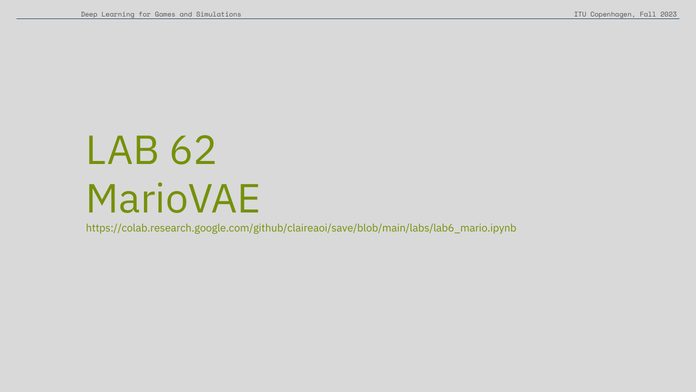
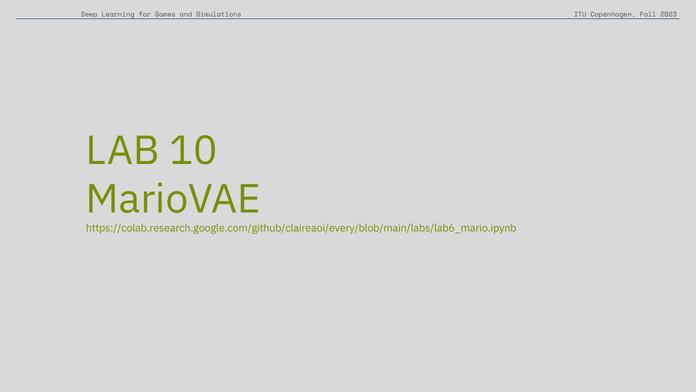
62: 62 -> 10 (193, 150)
https://colab.research.google.com/github/claireaoi/save/blob/main/labs/lab6_mario.ipynb: https://colab.research.google.com/github/claireaoi/save/blob/main/labs/lab6_mario.ipynb -> https://colab.research.google.com/github/claireaoi/every/blob/main/labs/lab6_mario.ipynb (301, 228)
